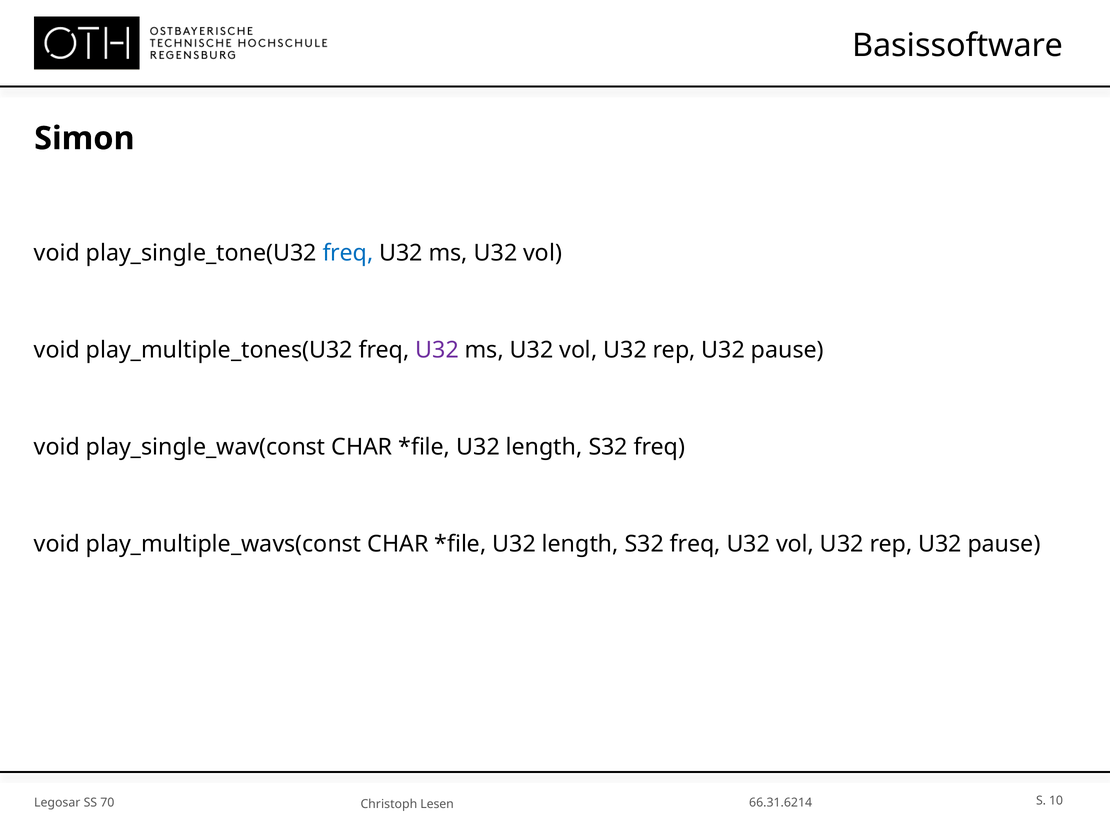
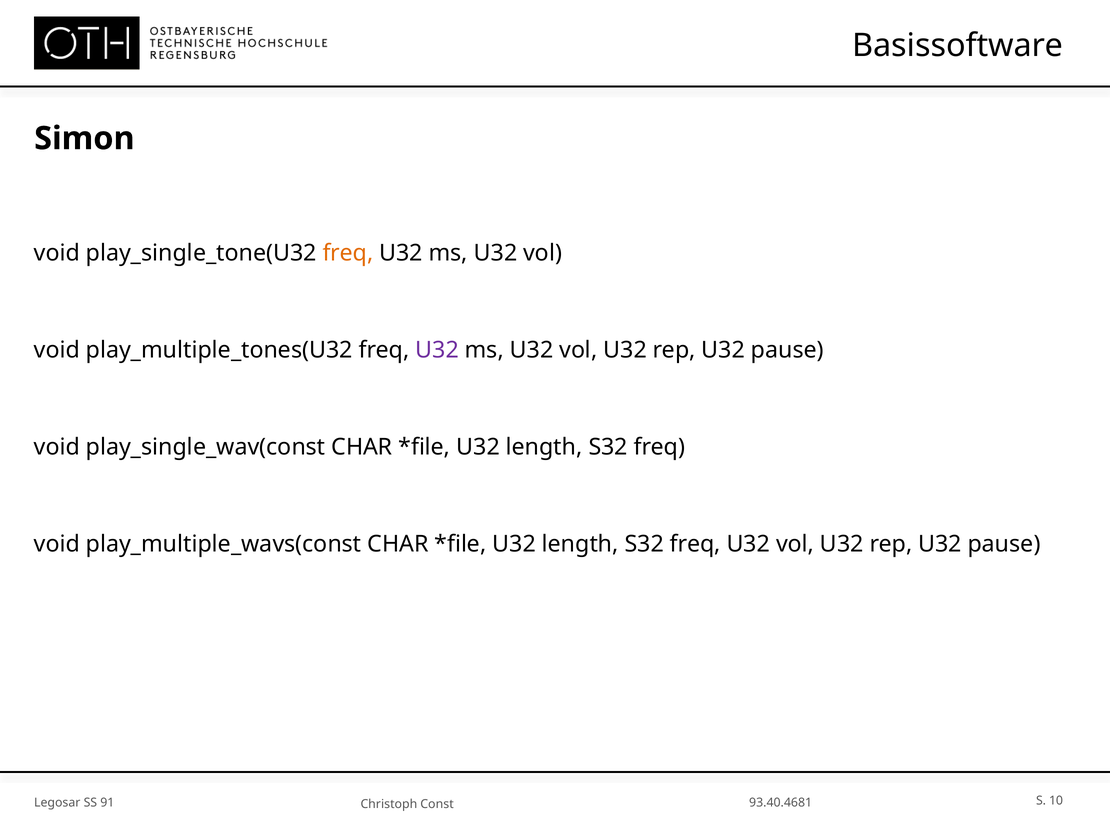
freq colour: blue -> orange (348, 253)
70: 70 -> 91 (107, 803)
66.31.6214: 66.31.6214 -> 93.40.4681 (781, 803)
Lesen: Lesen -> Const (437, 804)
